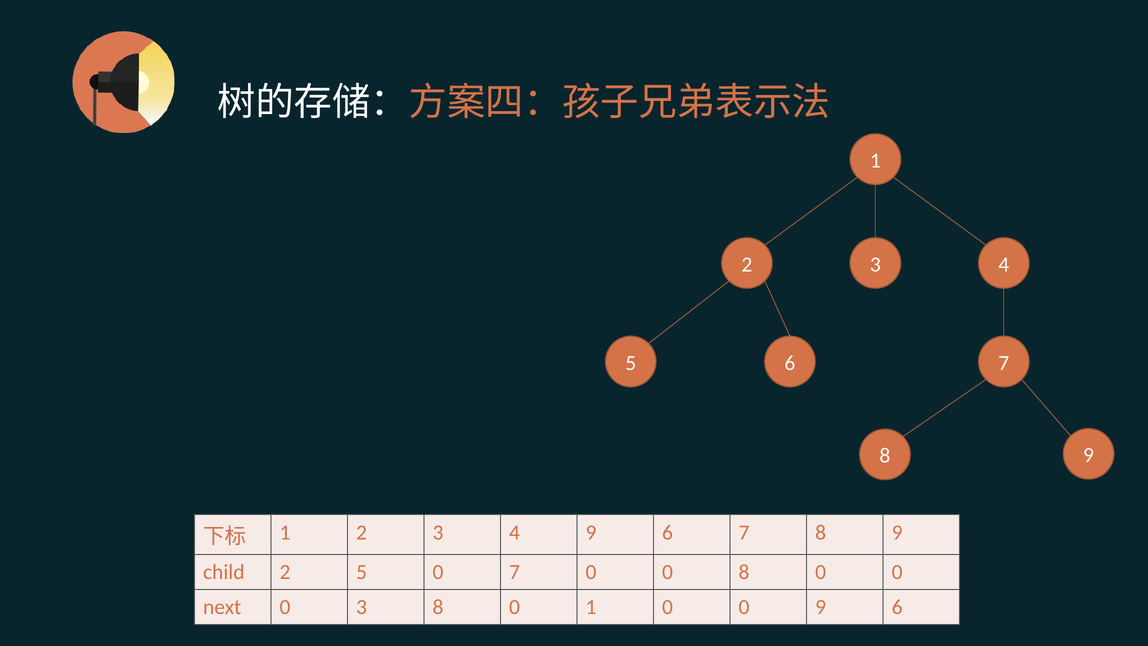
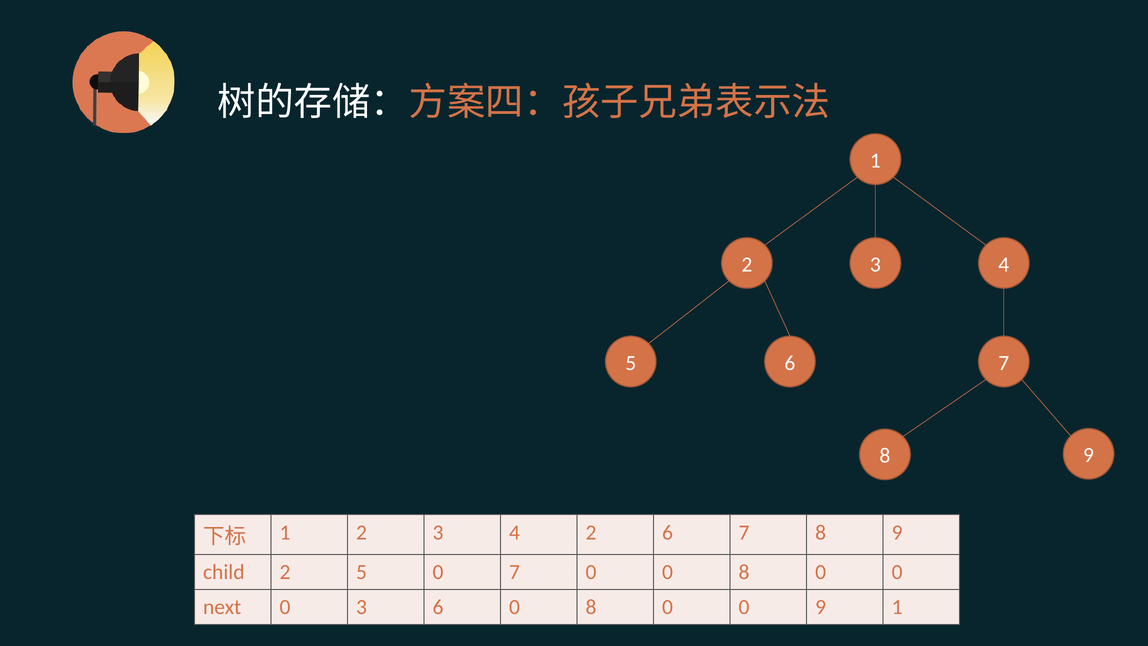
4 9: 9 -> 2 (591, 532)
3 8: 8 -> 6 (438, 607)
1: 1 -> 8 (591, 607)
0 9 6: 6 -> 1 (897, 607)
